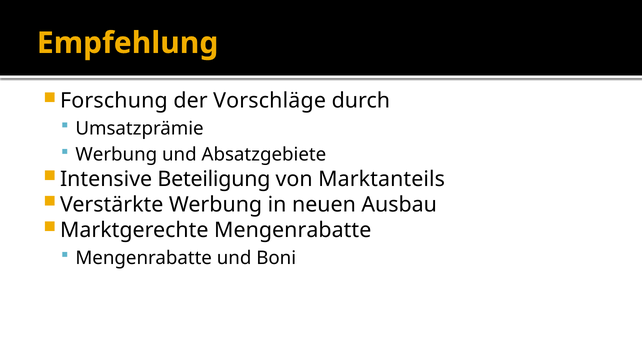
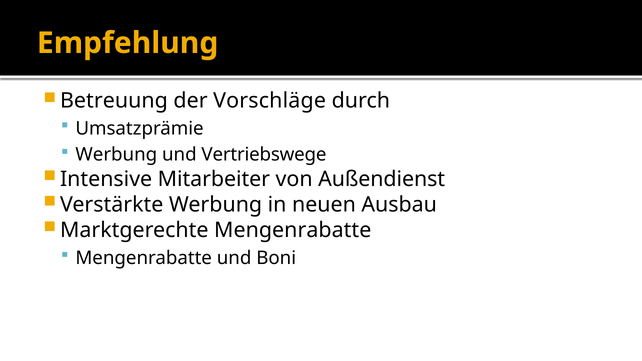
Forschung: Forschung -> Betreuung (114, 101)
Absatzgebiete: Absatzgebiete -> Vertriebswege (264, 155)
Beteiligung: Beteiligung -> Mitarbeiter (214, 179)
Marktanteils: Marktanteils -> Außendienst (382, 179)
